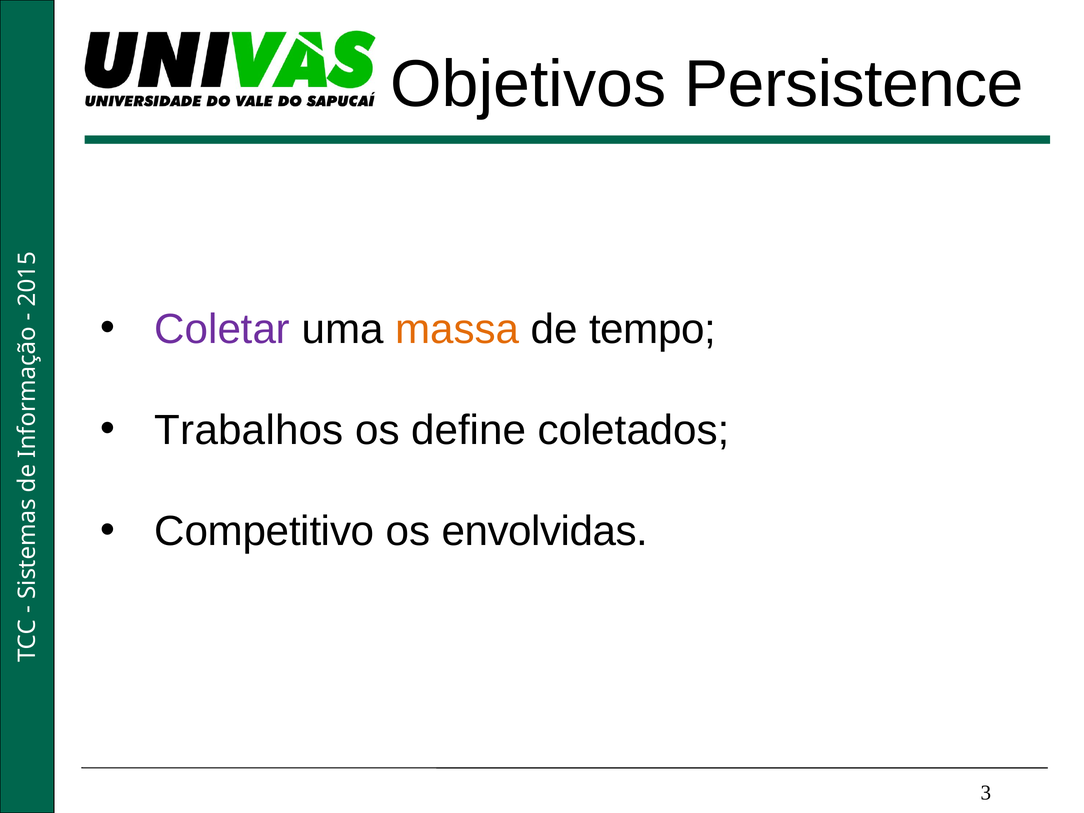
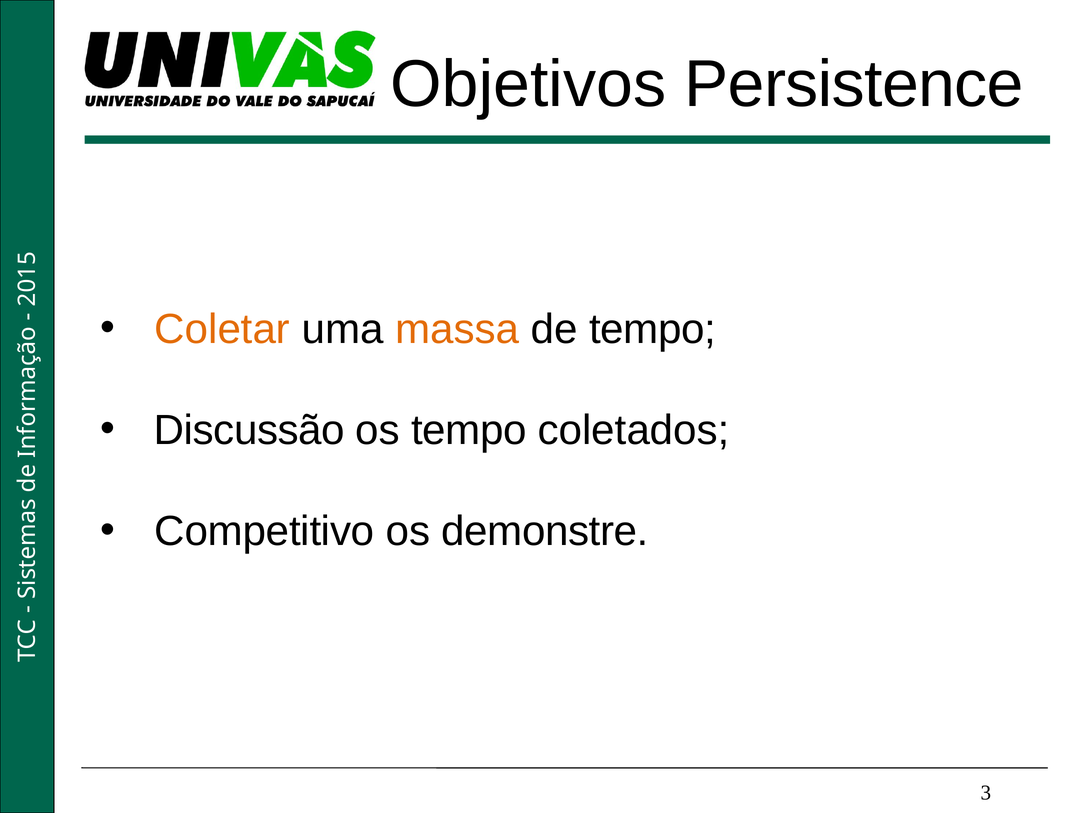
Coletar colour: purple -> orange (222, 329)
Trabalhos: Trabalhos -> Discussão (249, 430)
os define: define -> tempo (469, 430)
envolvidas: envolvidas -> demonstre (545, 532)
